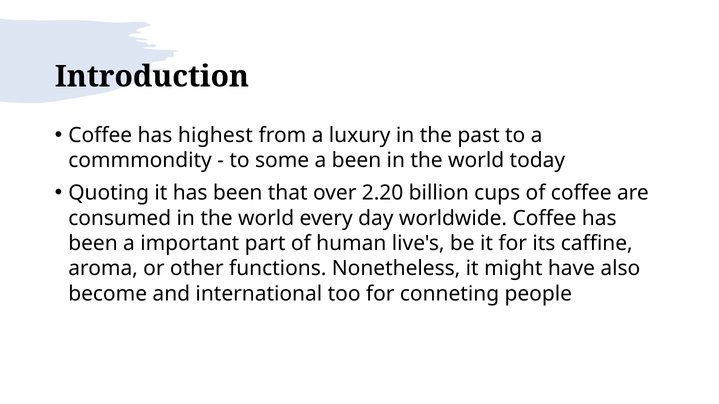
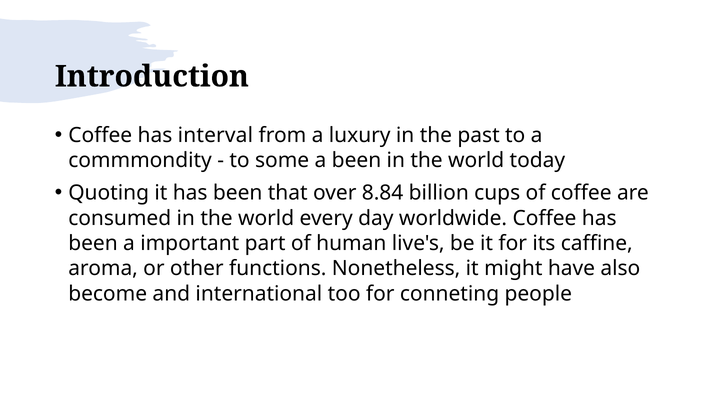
highest: highest -> interval (215, 135)
2.20: 2.20 -> 8.84 (383, 193)
